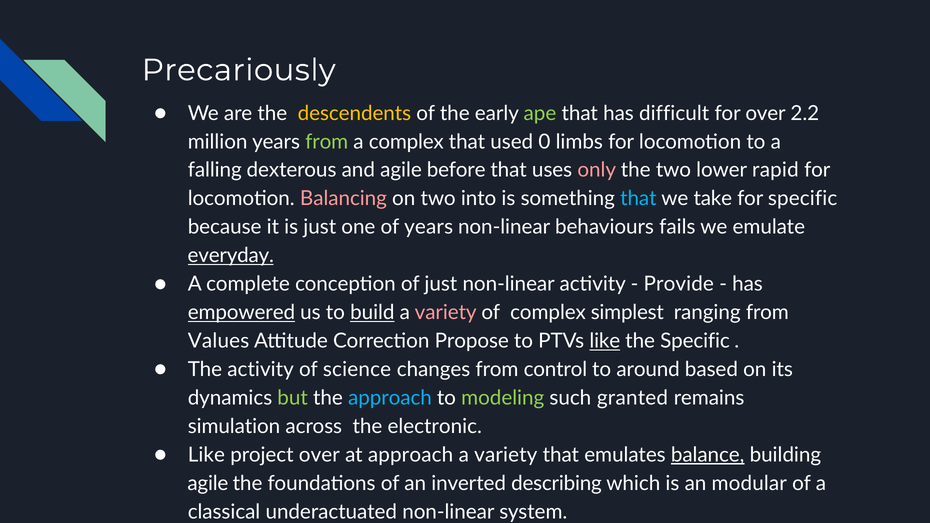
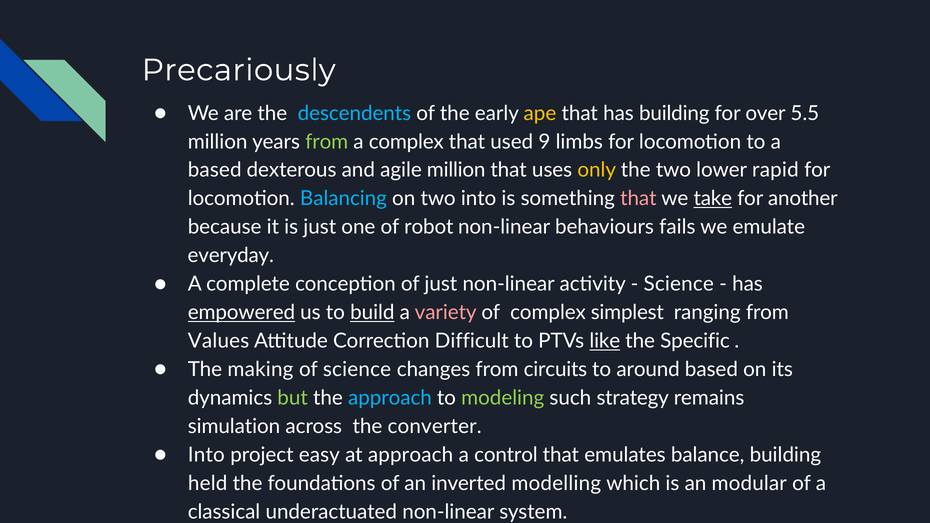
descendents colour: yellow -> light blue (354, 113)
ape colour: light green -> yellow (540, 113)
has difficult: difficult -> building (674, 113)
2.2: 2.2 -> 5.5 (805, 113)
0: 0 -> 9 (544, 142)
falling: falling -> based (215, 170)
agile before: before -> million (456, 170)
only colour: pink -> yellow (597, 170)
Balancing colour: pink -> light blue (343, 199)
that colour: light blue -> pink (638, 199)
take underline: none -> present (713, 199)
for specific: specific -> another (803, 199)
of years: years -> robot (429, 227)
everyday underline: present -> none (231, 256)
Provide: Provide -> Science (679, 284)
Propose: Propose -> Difficult (472, 341)
The activity: activity -> making (260, 370)
control: control -> circuits (555, 370)
granted: granted -> strategy (633, 398)
electronic: electronic -> converter (435, 427)
Like: Like -> Into (206, 455)
project over: over -> easy (319, 455)
variety: variety -> control (506, 455)
balance underline: present -> none (708, 455)
agile: agile -> held (208, 484)
describing: describing -> modelling (556, 484)
